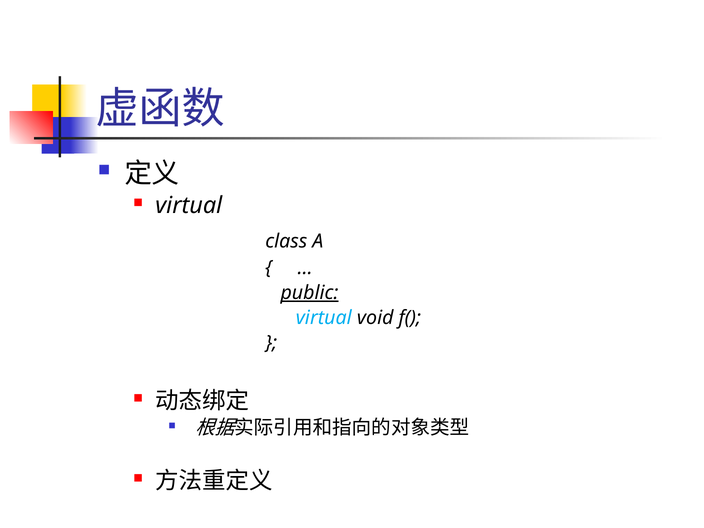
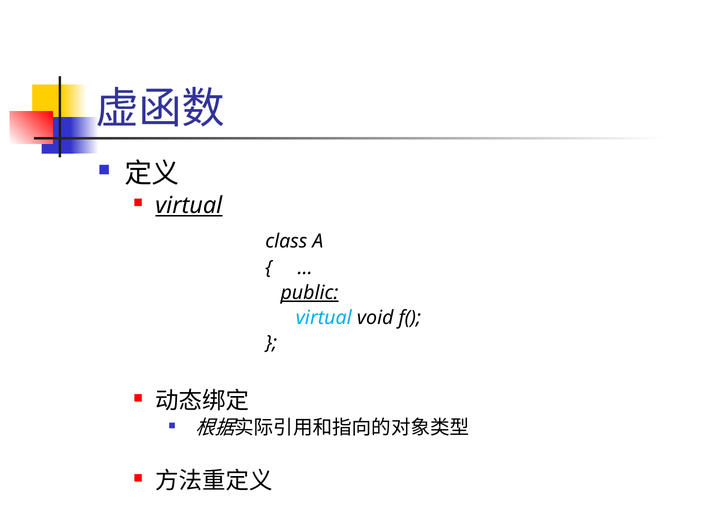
virtual underline: none -> present (189, 206)
